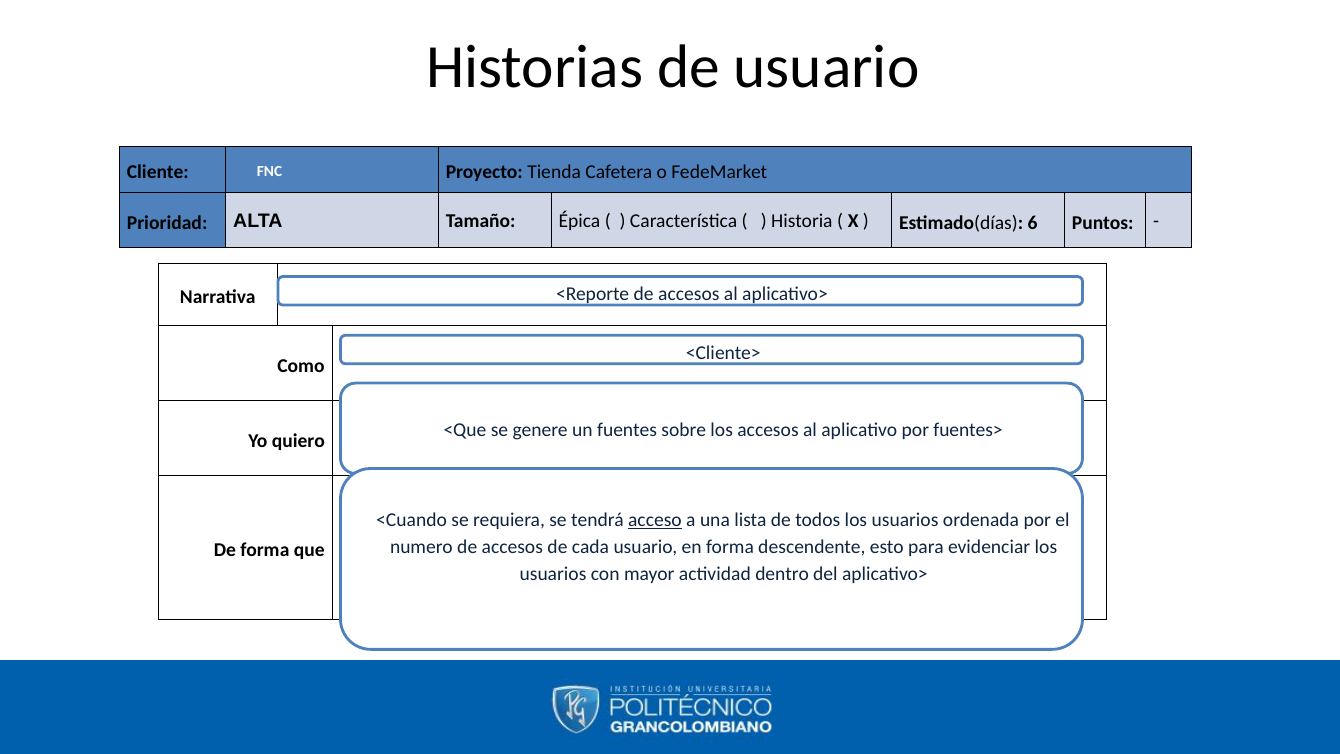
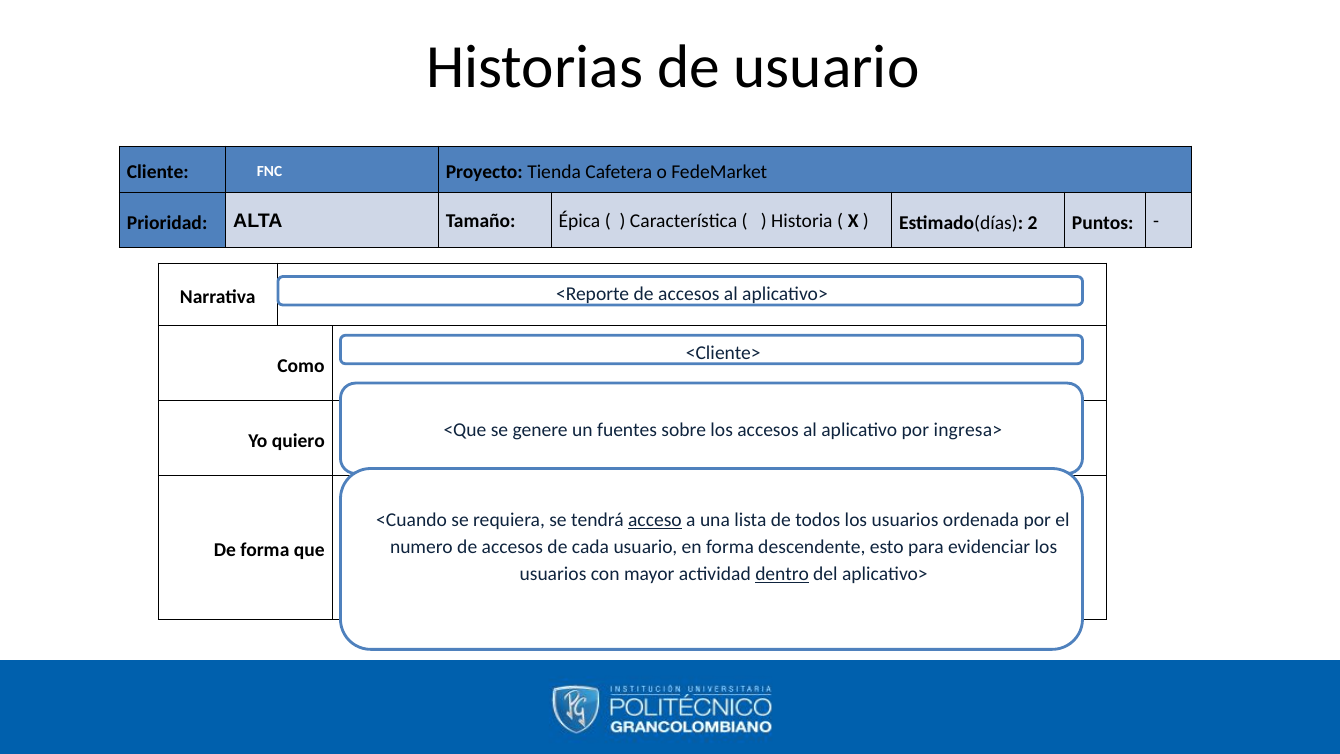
6: 6 -> 2 (1033, 223)
fuentes>: fuentes> -> ingresa> (968, 429)
dentro underline: none -> present (782, 574)
